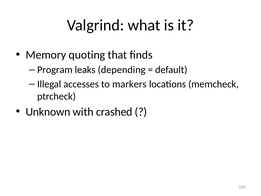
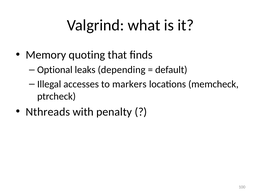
Program: Program -> Optional (55, 70)
Unknown: Unknown -> Nthreads (48, 112)
crashed: crashed -> penalty (114, 112)
